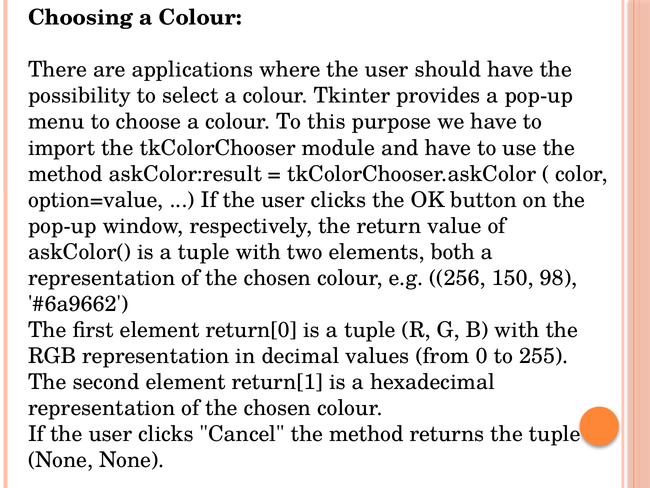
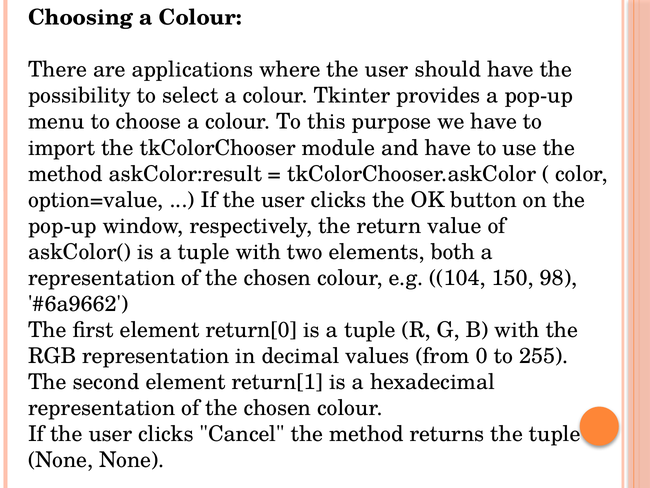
256: 256 -> 104 (457, 278)
